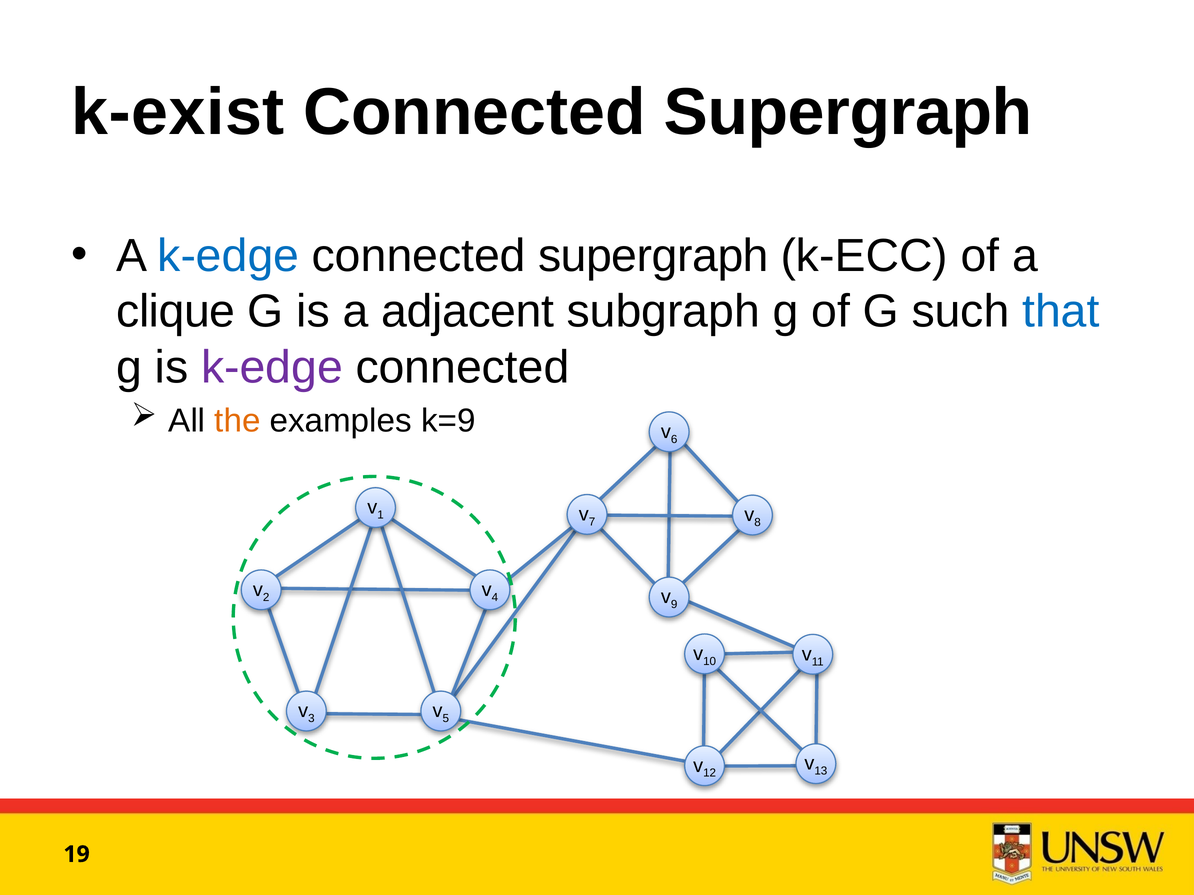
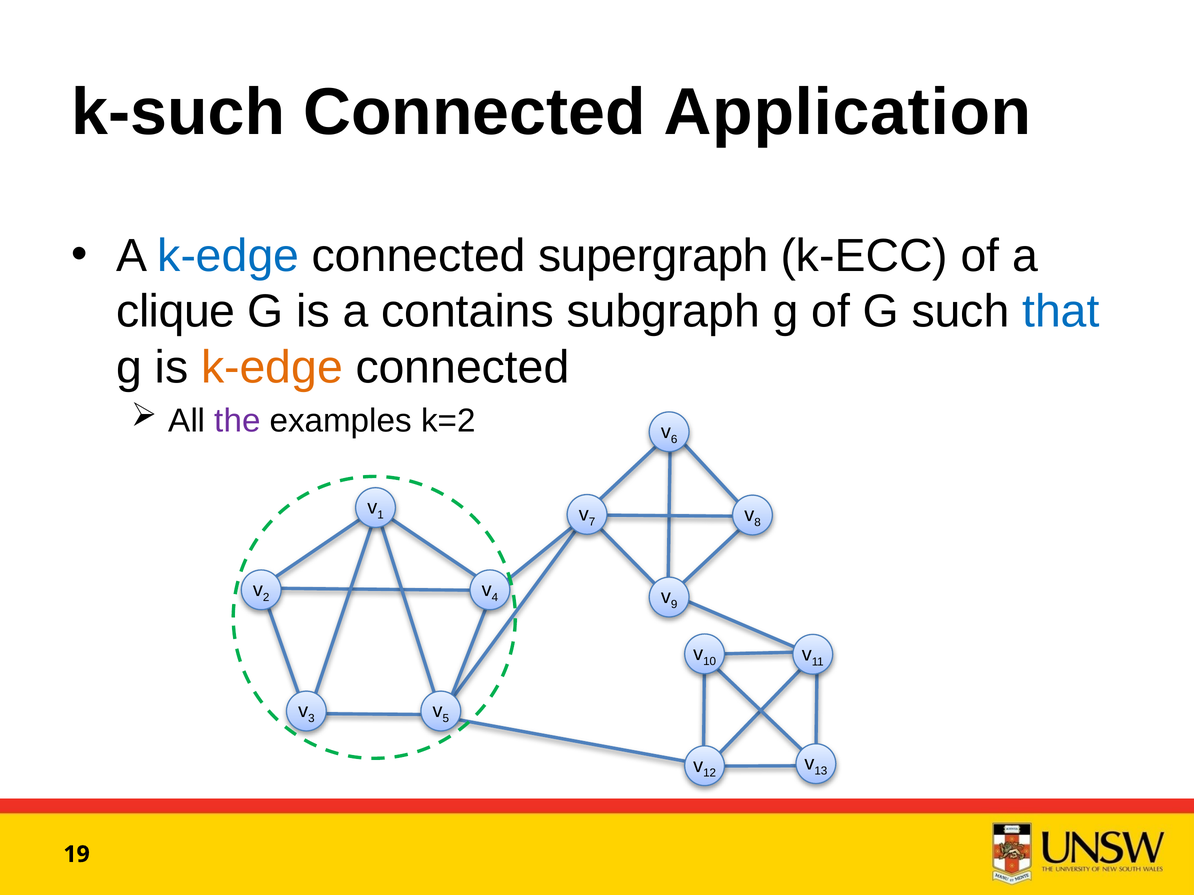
k-exist: k-exist -> k-such (178, 113)
Supergraph: Supergraph -> Application (847, 113)
adjacent: adjacent -> contains (468, 312)
k-edge colour: purple -> orange (272, 367)
the colour: orange -> purple (238, 421)
k=9: k=9 -> k=2 (448, 421)
